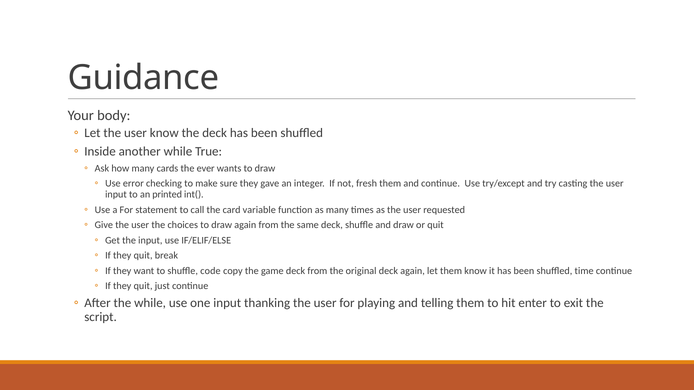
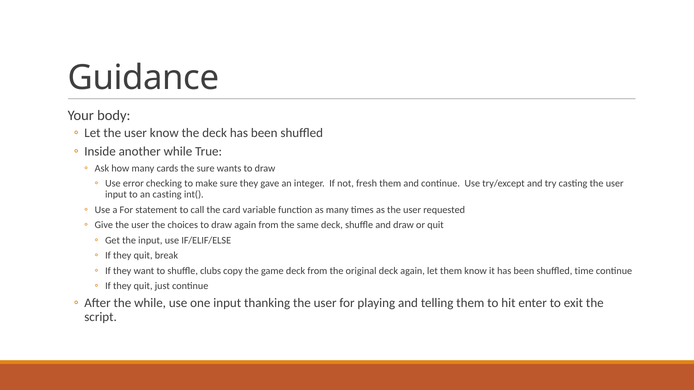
the ever: ever -> sure (206, 168)
an printed: printed -> casting (167, 195)
code: code -> clubs (211, 271)
